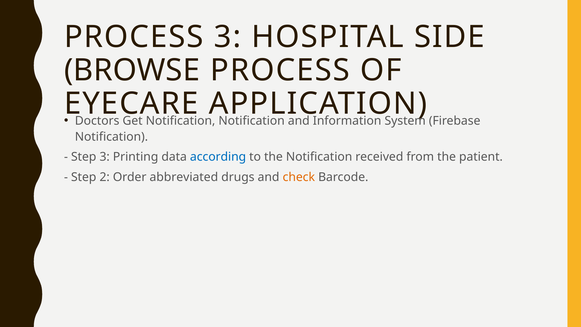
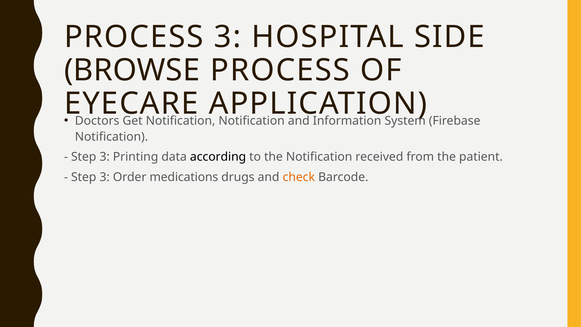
according colour: blue -> black (218, 157)
2: 2 -> 3 (105, 177)
abbreviated: abbreviated -> medications (184, 177)
